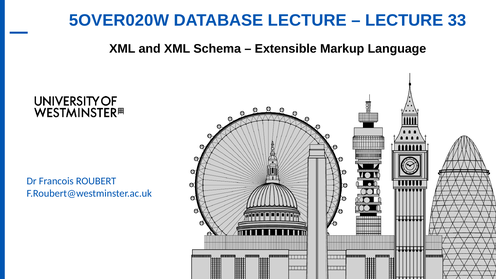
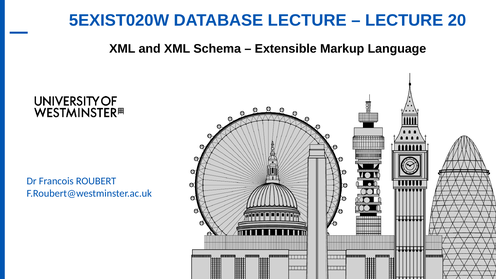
5OVER020W: 5OVER020W -> 5EXIST020W (119, 20)
33: 33 -> 20 (457, 20)
